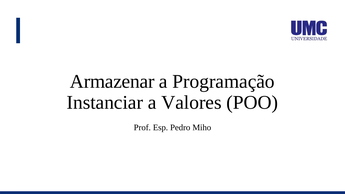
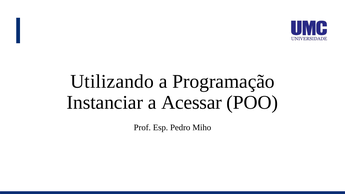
Armazenar: Armazenar -> Utilizando (112, 81)
Valores: Valores -> Acessar (192, 102)
